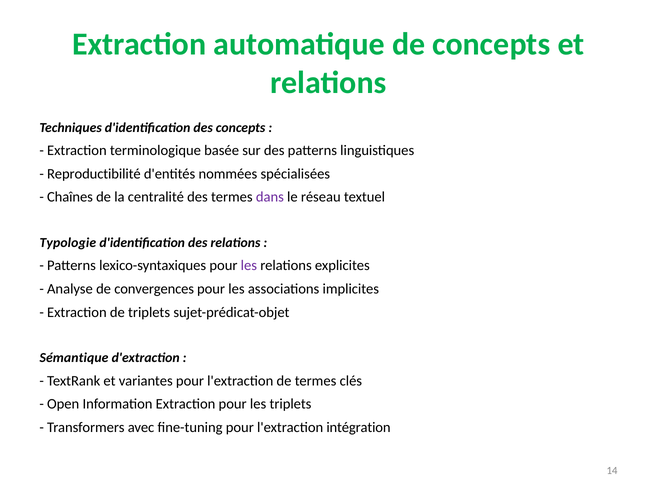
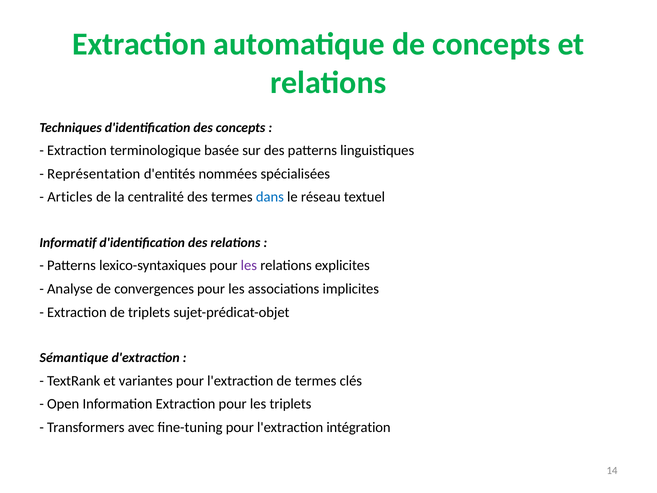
Reproductibilité: Reproductibilité -> Représentation (94, 174)
Chaînes: Chaînes -> Articles (70, 197)
dans colour: purple -> blue (270, 197)
Typologie: Typologie -> Informatif (68, 243)
